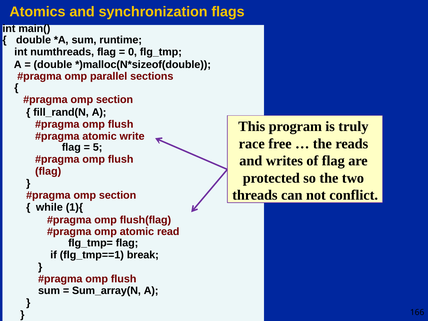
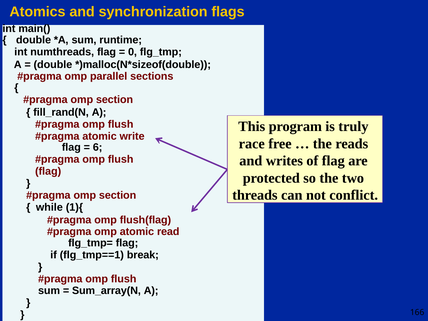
5: 5 -> 6 (98, 147)
